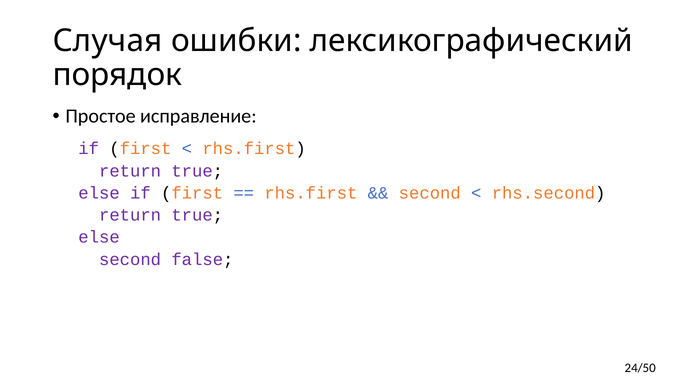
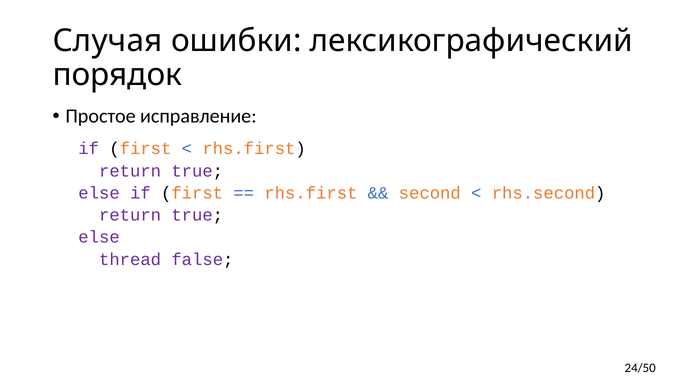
second: second -> thread (130, 260)
